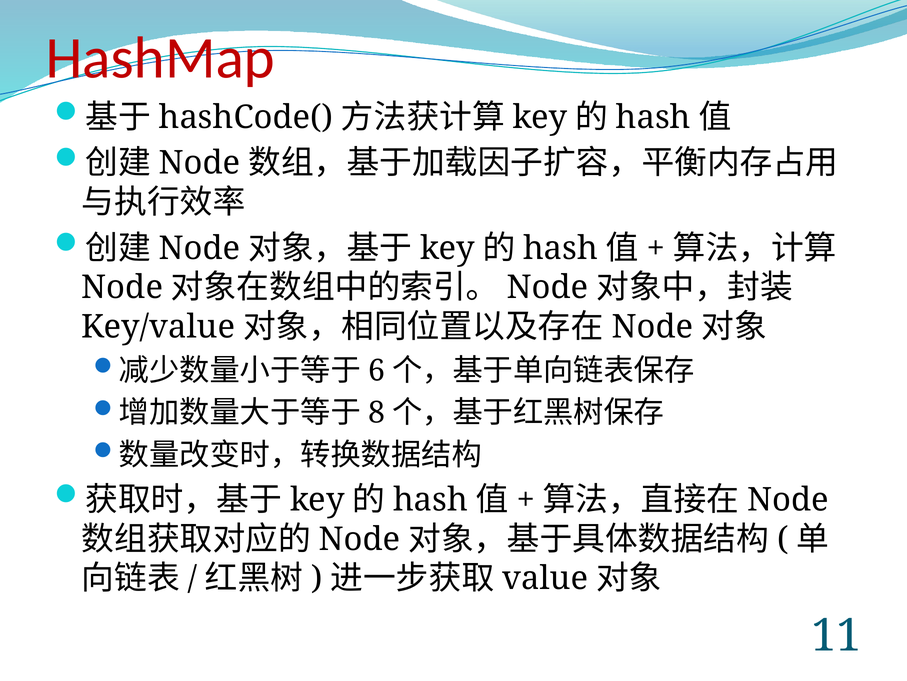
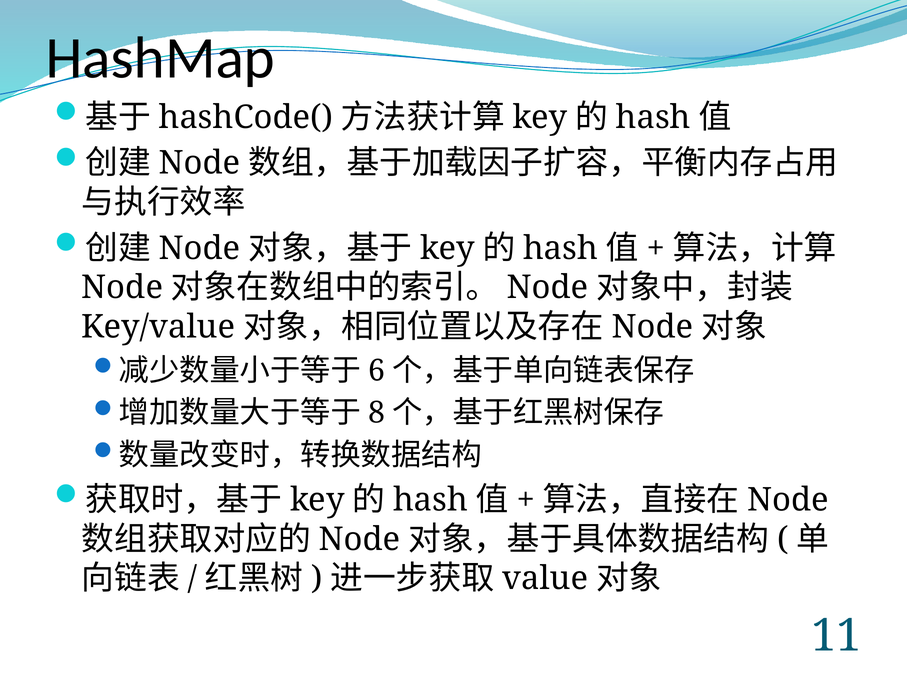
HashMap colour: red -> black (160, 58)
